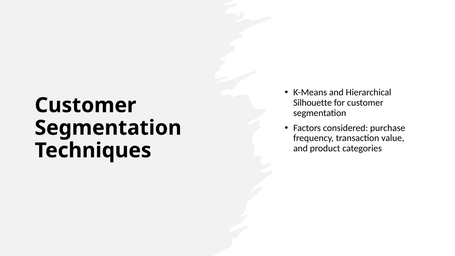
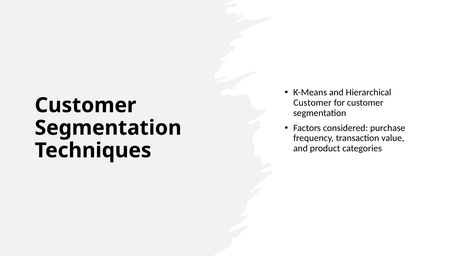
Silhouette: Silhouette -> Customer (312, 103)
